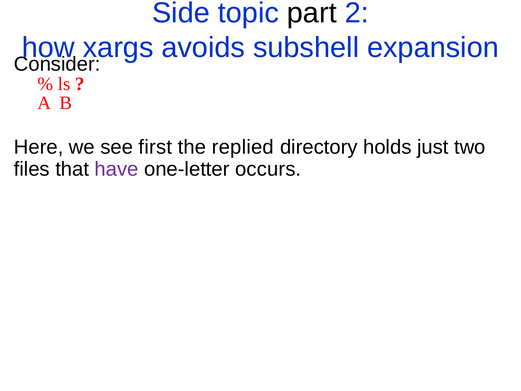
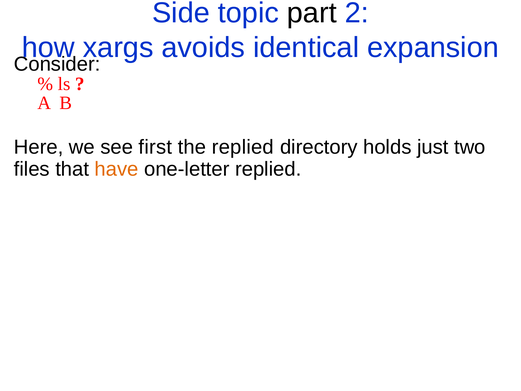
subshell: subshell -> identical (306, 48)
have colour: purple -> orange (117, 169)
one-letter occurs: occurs -> replied (268, 169)
